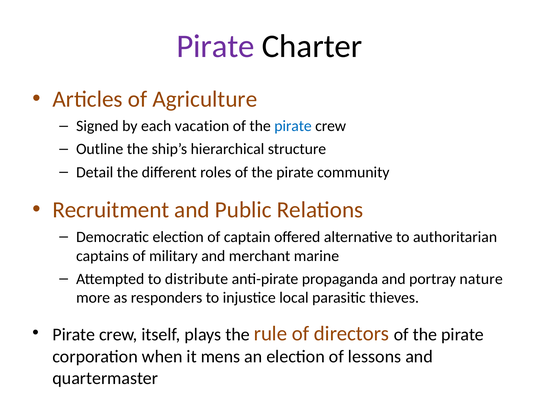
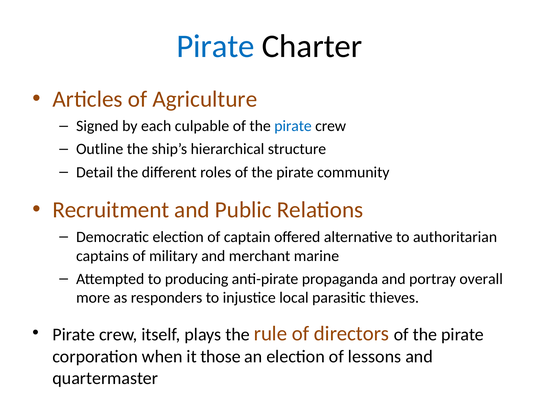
Pirate colour: purple -> blue (215, 46)
vacation: vacation -> culpable (202, 126)
distribute: distribute -> producing (197, 279)
nature: nature -> overall (481, 279)
mens: mens -> those (221, 357)
